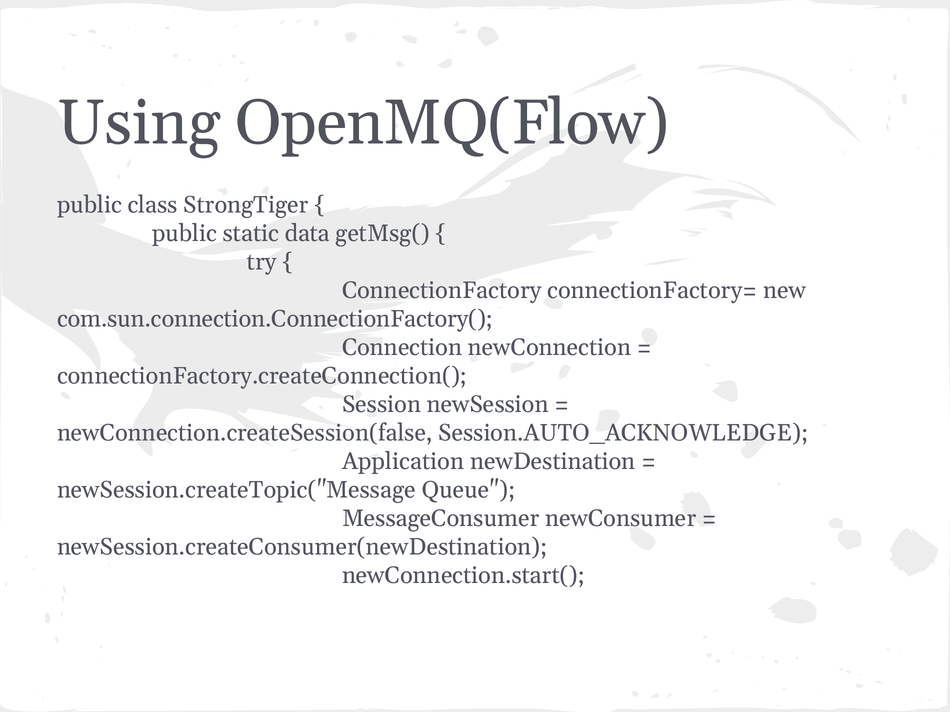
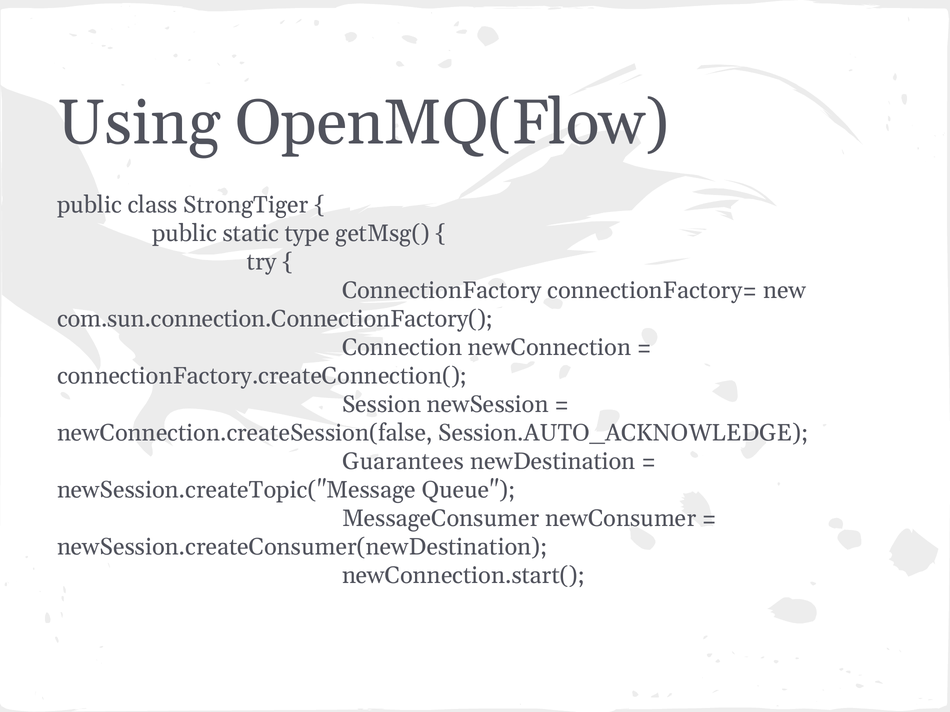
data: data -> type (307, 234)
Application: Application -> Guarantees (403, 462)
